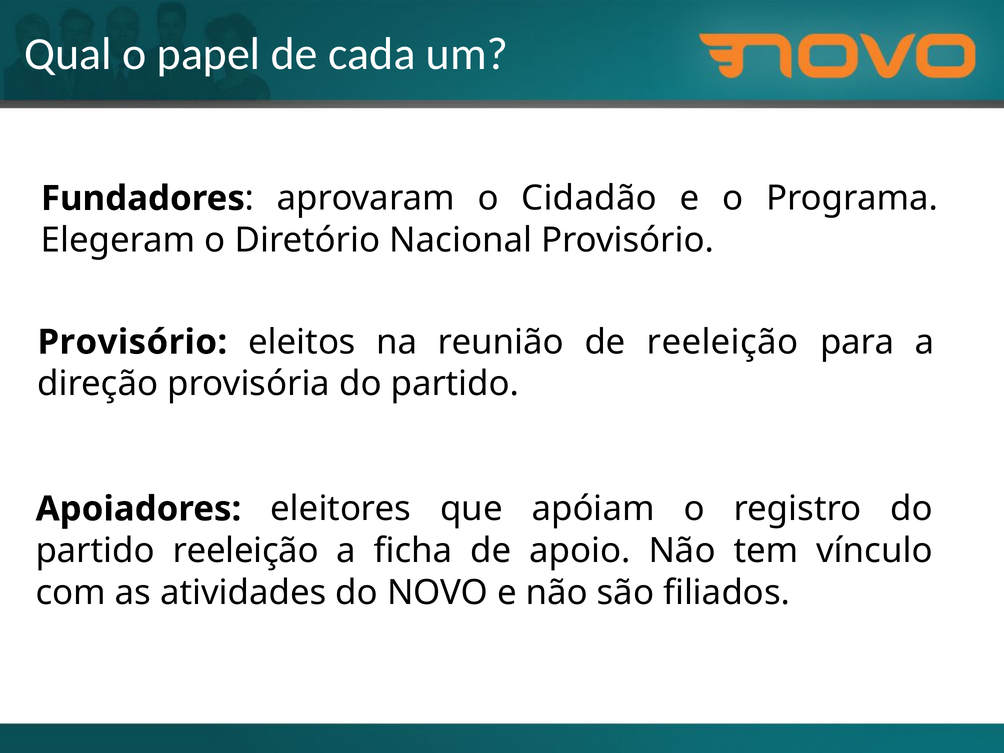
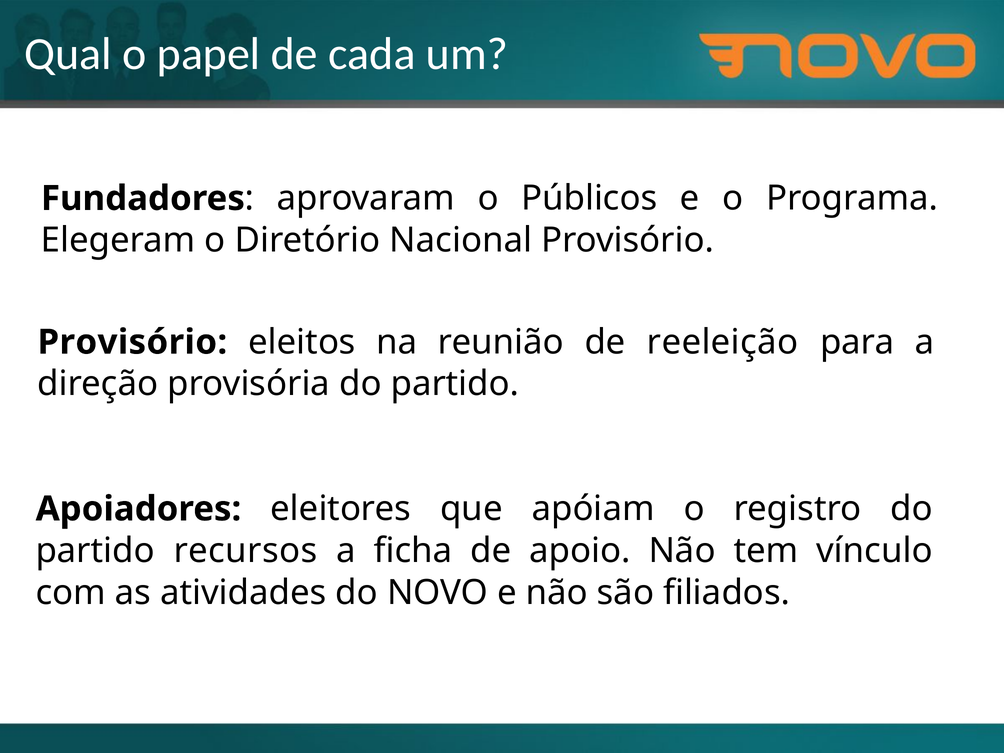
Cidadão: Cidadão -> Públicos (589, 198)
partido reeleição: reeleição -> recursos (245, 551)
